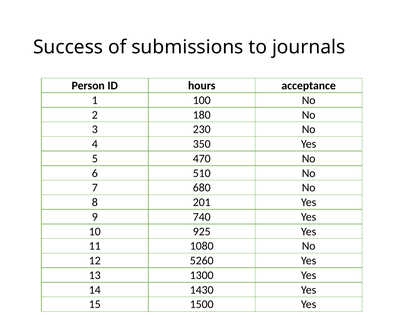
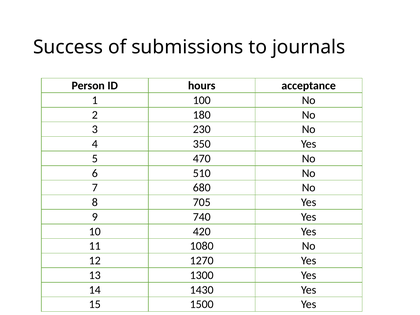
201: 201 -> 705 (202, 202)
925: 925 -> 420 (202, 232)
5260: 5260 -> 1270 (202, 261)
